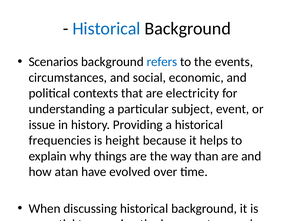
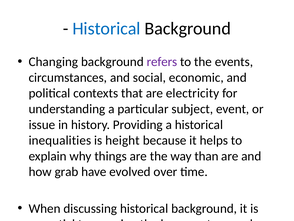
Scenarios: Scenarios -> Changing (53, 62)
refers colour: blue -> purple (162, 62)
frequencies: frequencies -> inequalities (60, 140)
atan: atan -> grab (66, 171)
